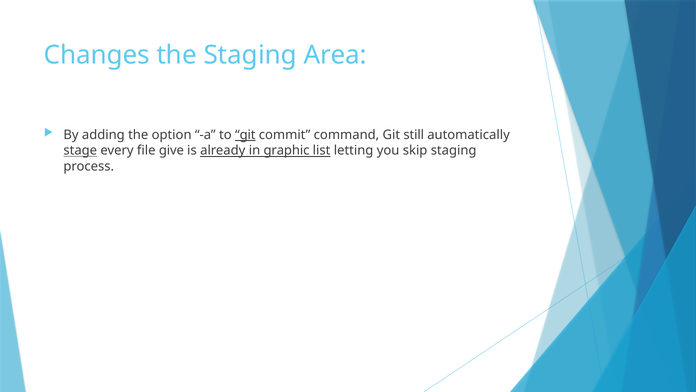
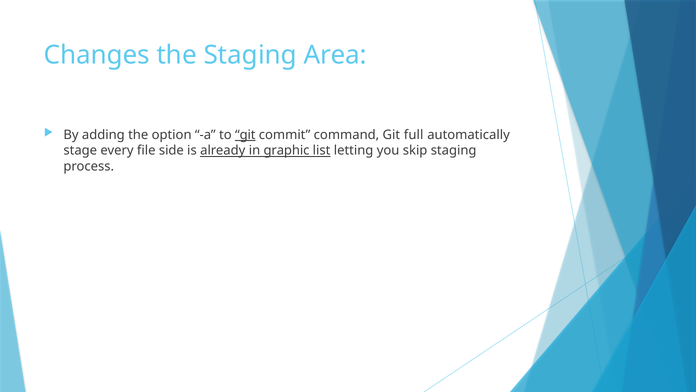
still: still -> full (414, 135)
stage underline: present -> none (80, 150)
give: give -> side (171, 150)
